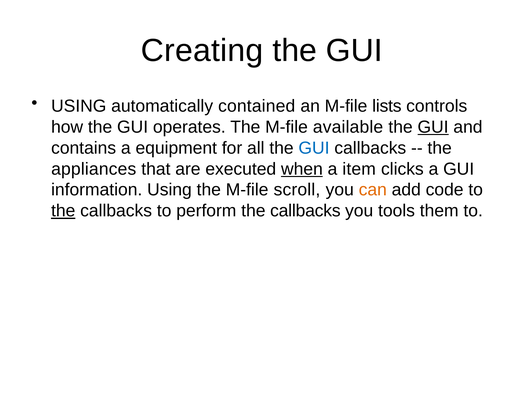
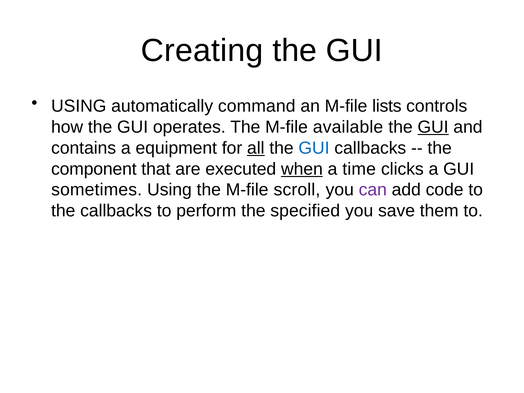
contained: contained -> command (257, 106)
all underline: none -> present (256, 148)
appliances: appliances -> component (94, 169)
item: item -> time (359, 169)
information: information -> sometimes (97, 190)
can colour: orange -> purple (373, 190)
the underline: present -> none (63, 211)
perform the callbacks: callbacks -> specified (305, 211)
tools: tools -> save (397, 211)
